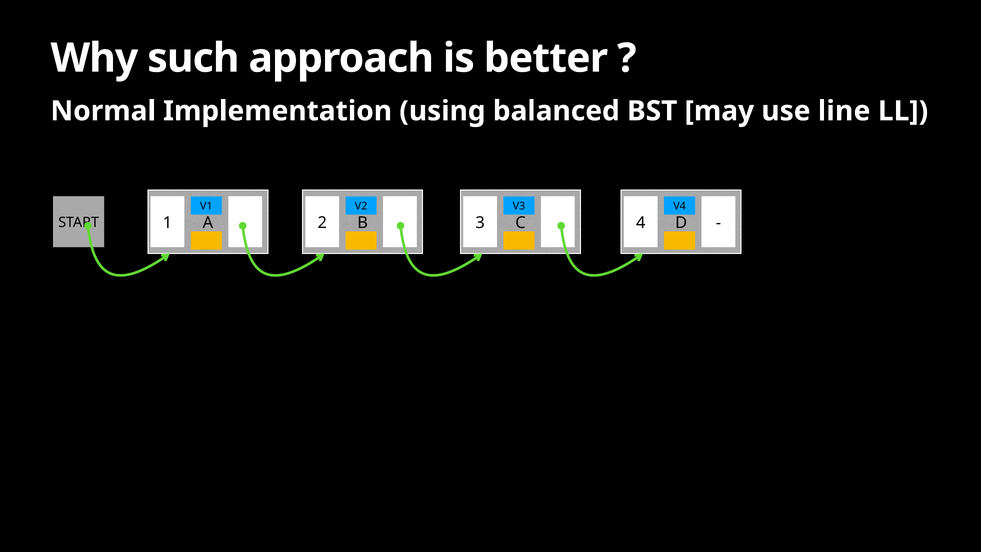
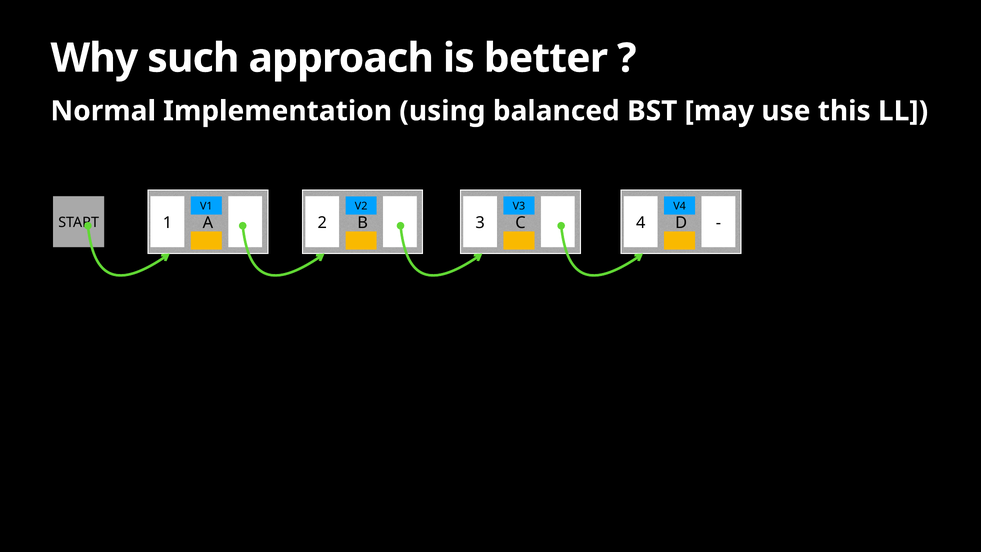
line: line -> this (844, 111)
